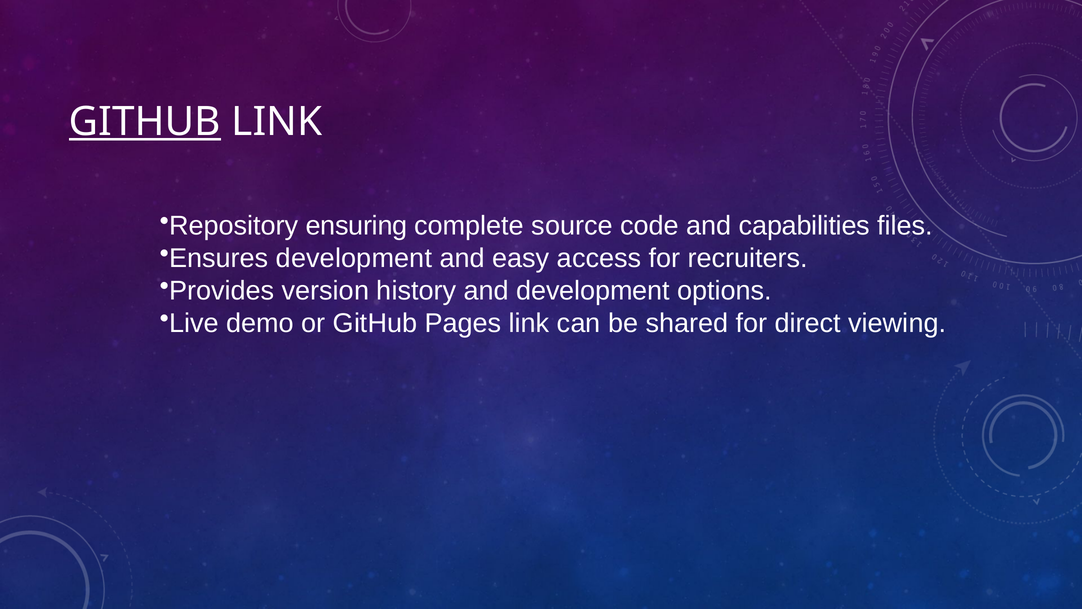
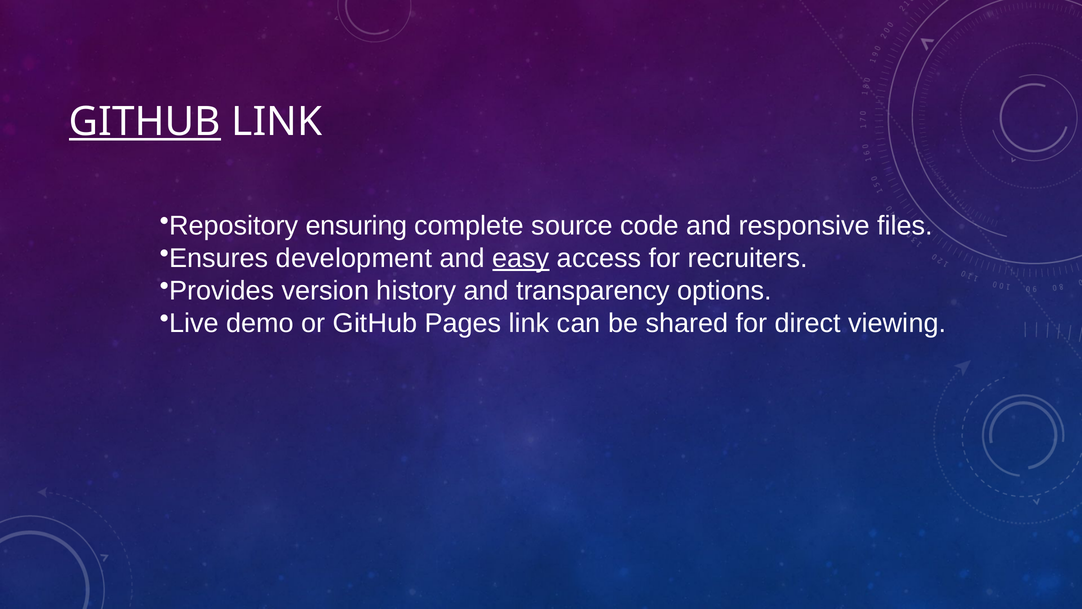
capabilities: capabilities -> responsive (804, 226)
easy underline: none -> present (521, 258)
and development: development -> transparency (593, 291)
